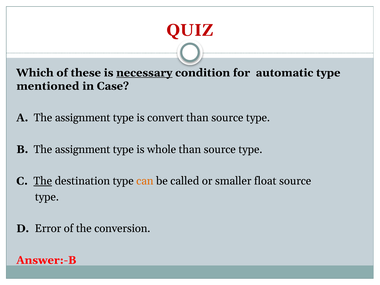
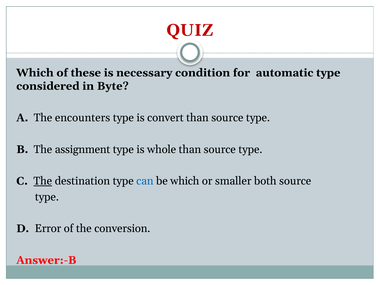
necessary underline: present -> none (144, 73)
mentioned: mentioned -> considered (48, 86)
Case: Case -> Byte (113, 86)
A The assignment: assignment -> encounters (83, 118)
can colour: orange -> blue (145, 181)
be called: called -> which (185, 181)
float: float -> both (265, 181)
